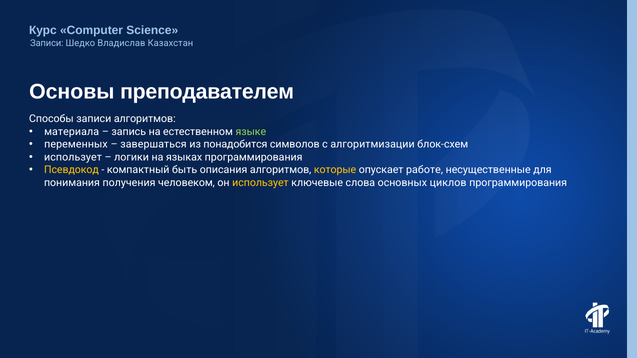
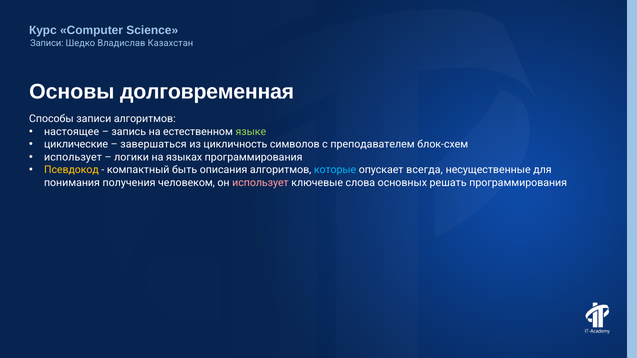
преподавателем: преподавателем -> долговременная (207, 92)
материала: материала -> настоящее (72, 132)
переменных: переменных -> циклические (76, 145)
понадобится: понадобится -> цикличность (235, 145)
алгоритмизации: алгоритмизации -> преподавателем (373, 145)
которые colour: yellow -> light blue (335, 170)
работе: работе -> всегда (425, 170)
использует colour: yellow -> pink (260, 183)
циклов: циклов -> решать (448, 183)
